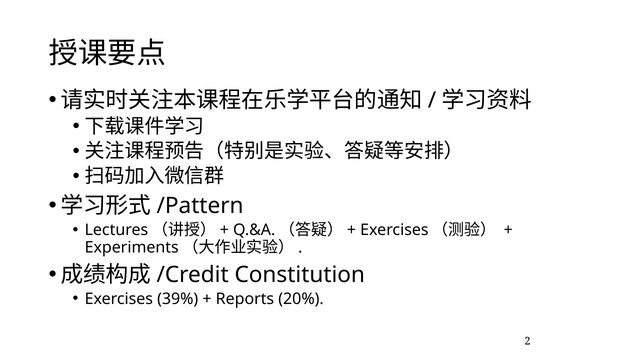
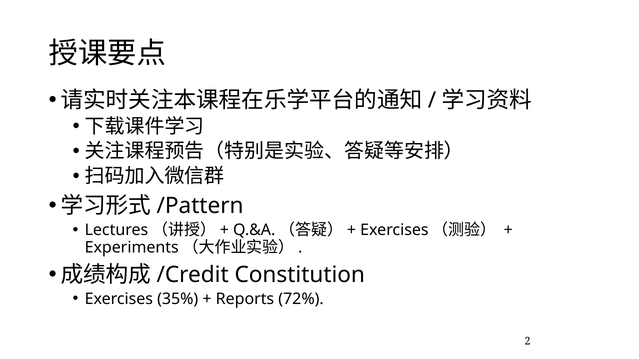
39%: 39% -> 35% (178, 299)
20%: 20% -> 72% (301, 299)
